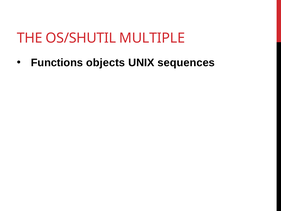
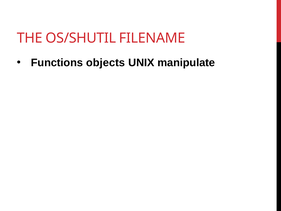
MULTIPLE: MULTIPLE -> FILENAME (152, 38)
sequences: sequences -> manipulate (186, 63)
